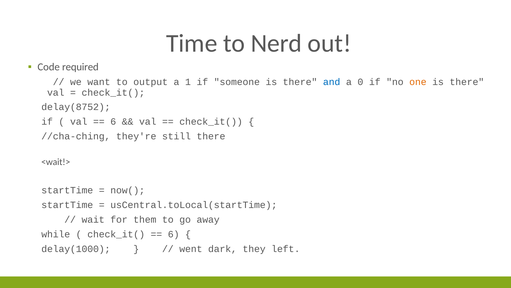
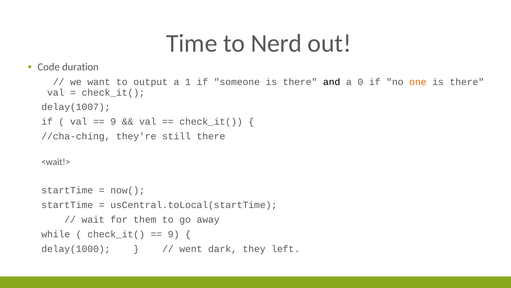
required: required -> duration (80, 67)
and colour: blue -> black (332, 82)
delay(8752: delay(8752 -> delay(1007 (76, 107)
6: 6 -> 9 (113, 122)
6: 6 -> 9 (174, 234)
